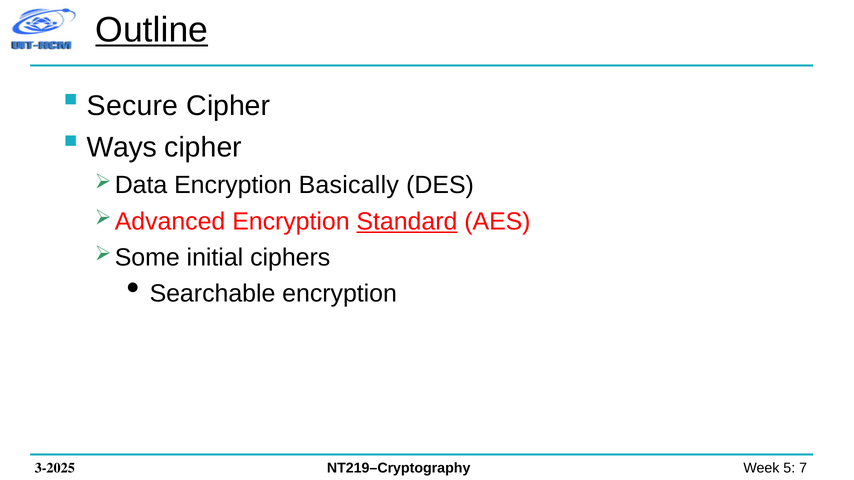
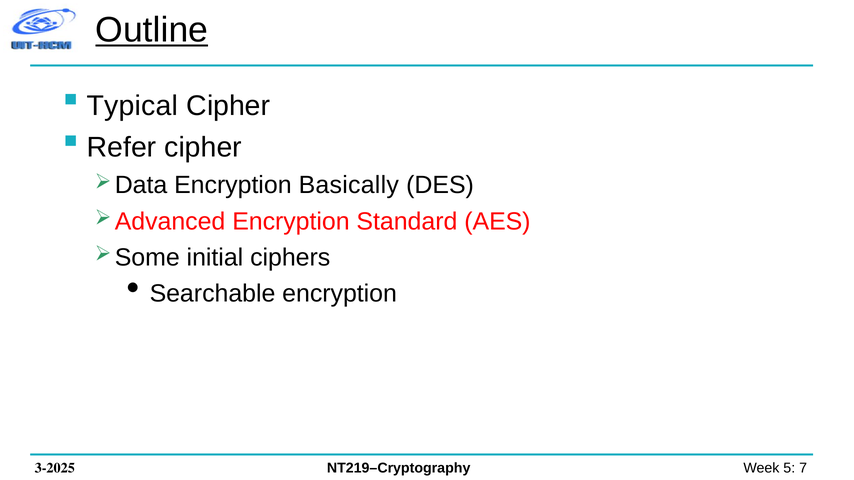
Secure: Secure -> Typical (133, 106)
Ways: Ways -> Refer (122, 147)
Standard underline: present -> none (407, 222)
